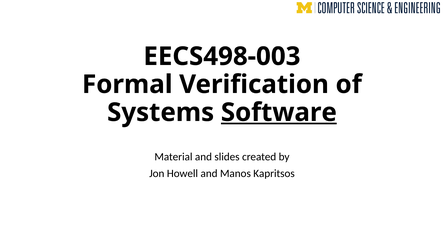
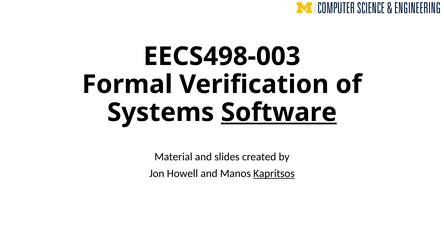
Kapritsos underline: none -> present (274, 173)
